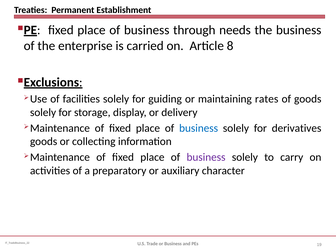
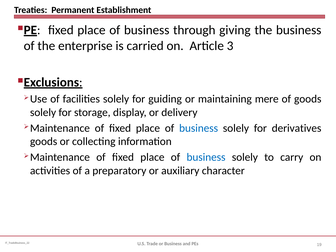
needs: needs -> giving (235, 30)
8: 8 -> 3 (230, 46)
rates: rates -> mere (267, 99)
business colour: purple -> blue (206, 157)
